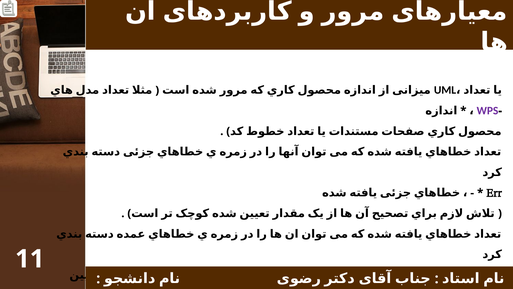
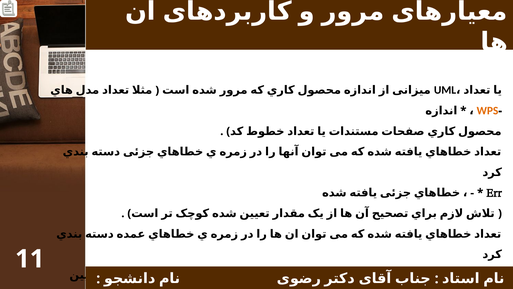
WPS colour: purple -> orange (488, 111)
